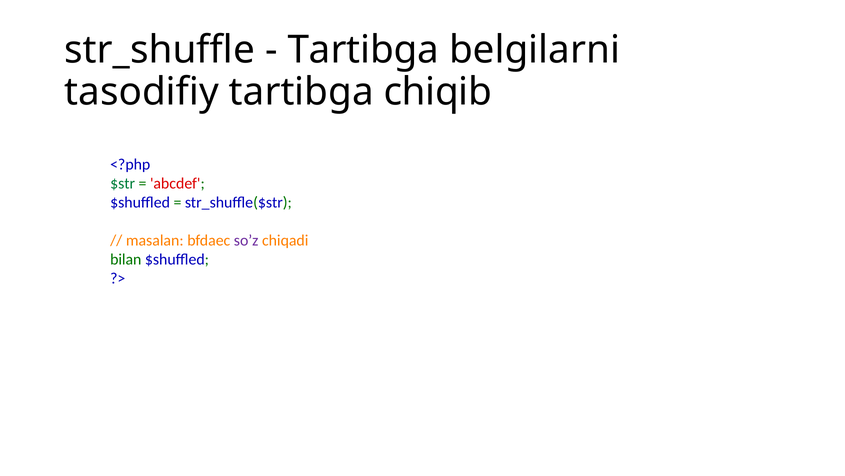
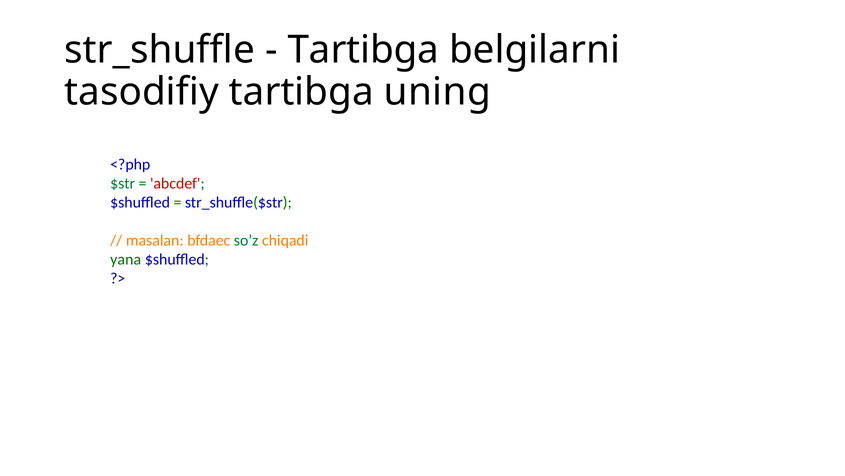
chiqib: chiqib -> uning (437, 92)
so’z colour: purple -> green (246, 240)
bilan: bilan -> yana (126, 259)
